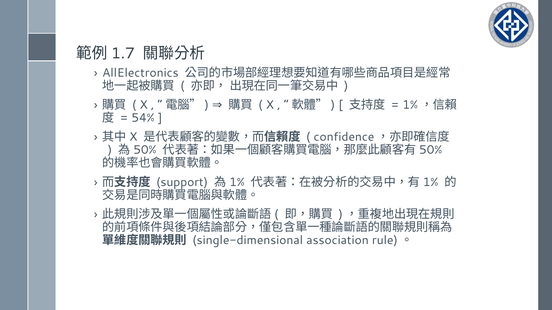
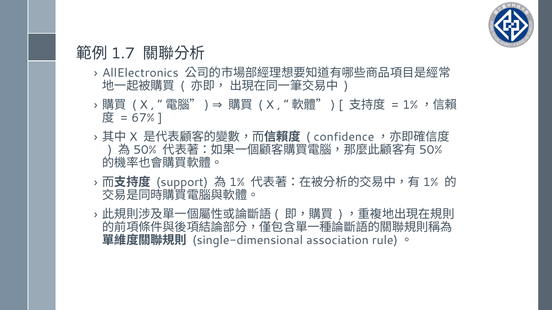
54%: 54% -> 67% (143, 118)
